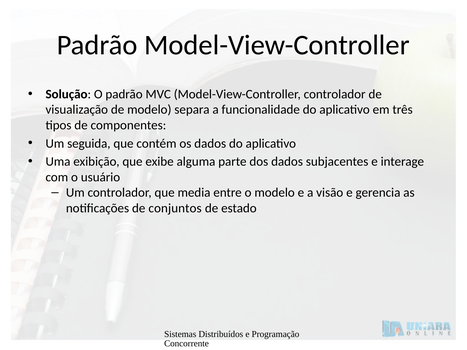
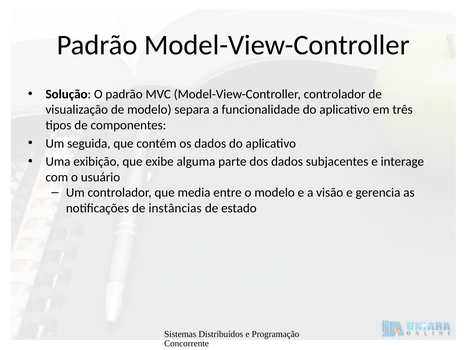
conjuntos: conjuntos -> instâncias (175, 208)
